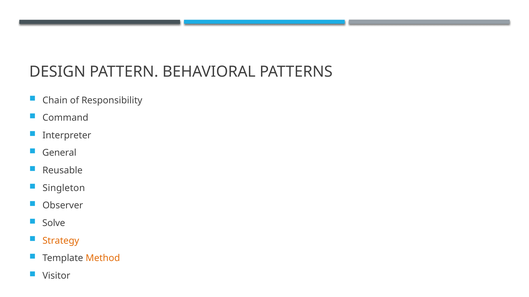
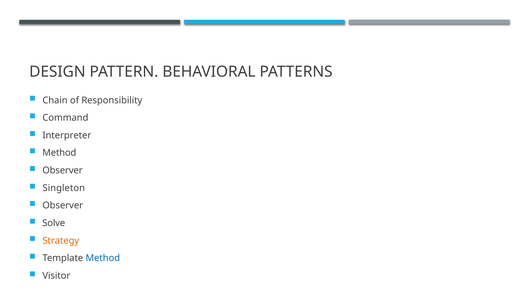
General: General -> Method (59, 153)
Reusable: Reusable -> Observer (63, 171)
Method colour: orange -> blue (103, 259)
